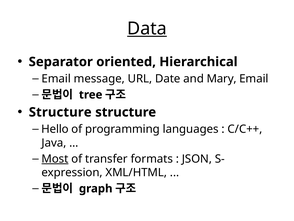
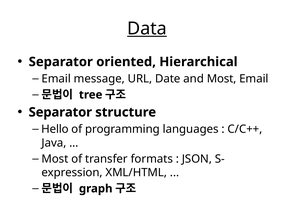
and Mary: Mary -> Most (222, 79)
Structure: Structure -> Separator (60, 112)
Most underline: present -> none (55, 159)
